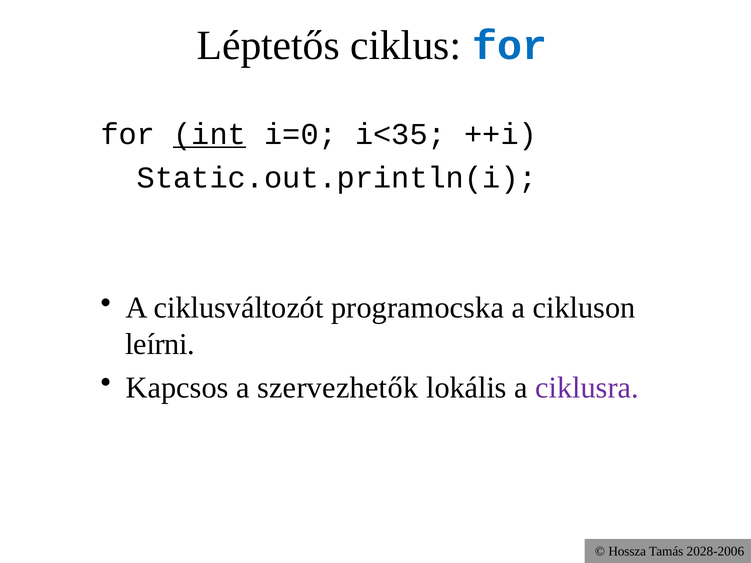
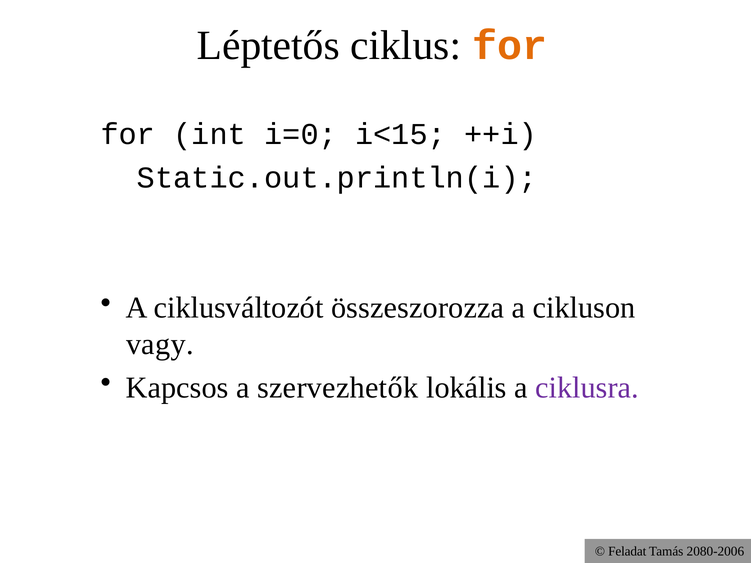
for colour: blue -> orange (510, 45)
int underline: present -> none (210, 134)
i<35: i<35 -> i<15 (401, 134)
programocska: programocska -> összeszorozza (418, 308)
leírni: leírni -> vagy (160, 344)
Hossza: Hossza -> Feladat (627, 551)
2028-2006: 2028-2006 -> 2080-2006 (715, 551)
